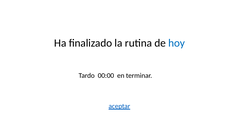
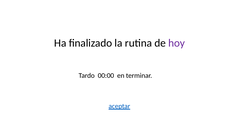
hoy colour: blue -> purple (177, 43)
